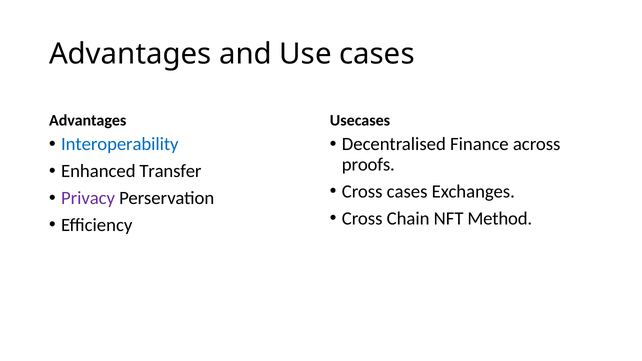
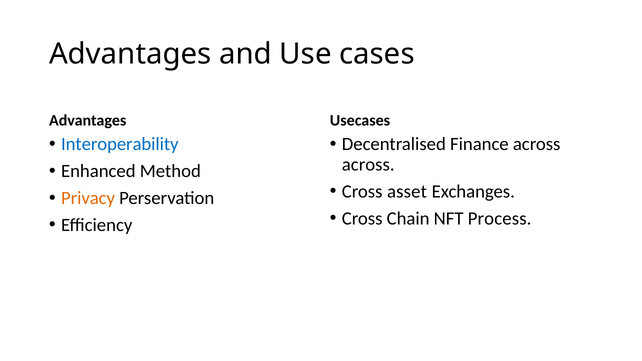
proofs: proofs -> across (368, 165)
Transfer: Transfer -> Method (170, 171)
Cross cases: cases -> asset (407, 191)
Privacy colour: purple -> orange (88, 198)
Method: Method -> Process (500, 218)
